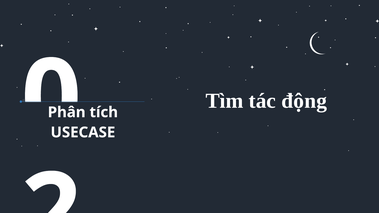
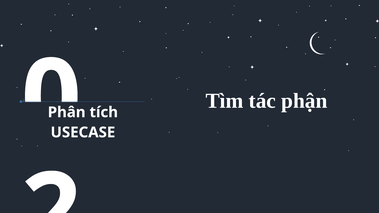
động: động -> phận (304, 101)
